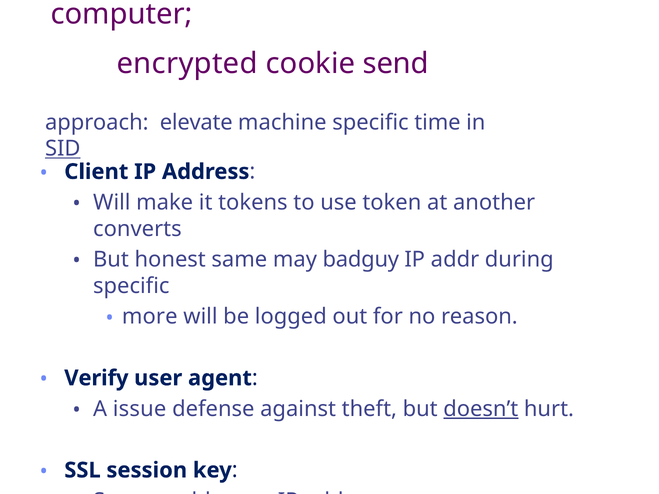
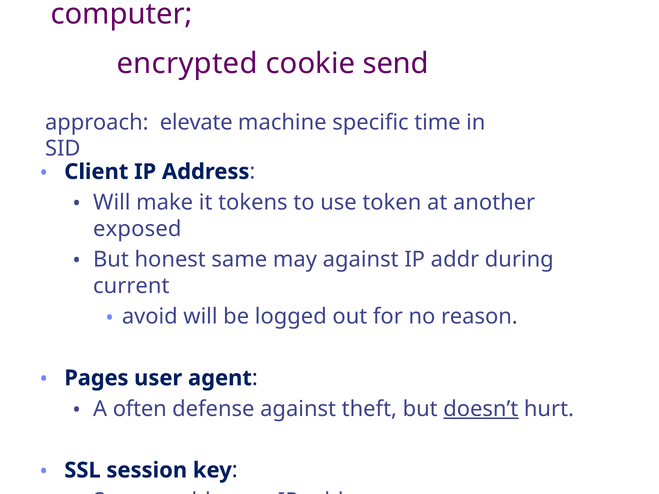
SID underline: present -> none (63, 149)
converts: converts -> exposed (137, 229)
may badguy: badguy -> against (361, 260)
specific: specific -> current (131, 286)
more: more -> avoid (150, 317)
Verify: Verify -> Pages (96, 378)
issue: issue -> often (140, 409)
